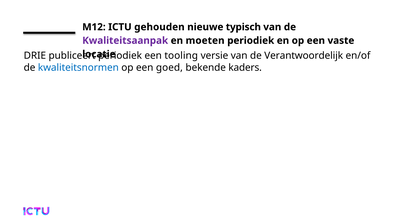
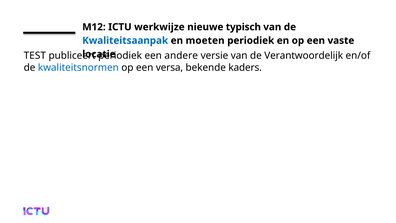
gehouden: gehouden -> werkwijze (159, 27)
Kwaliteitsaanpak colour: purple -> blue (125, 41)
DRIE: DRIE -> TEST (35, 56)
tooling: tooling -> andere (181, 56)
goed: goed -> versa (169, 67)
